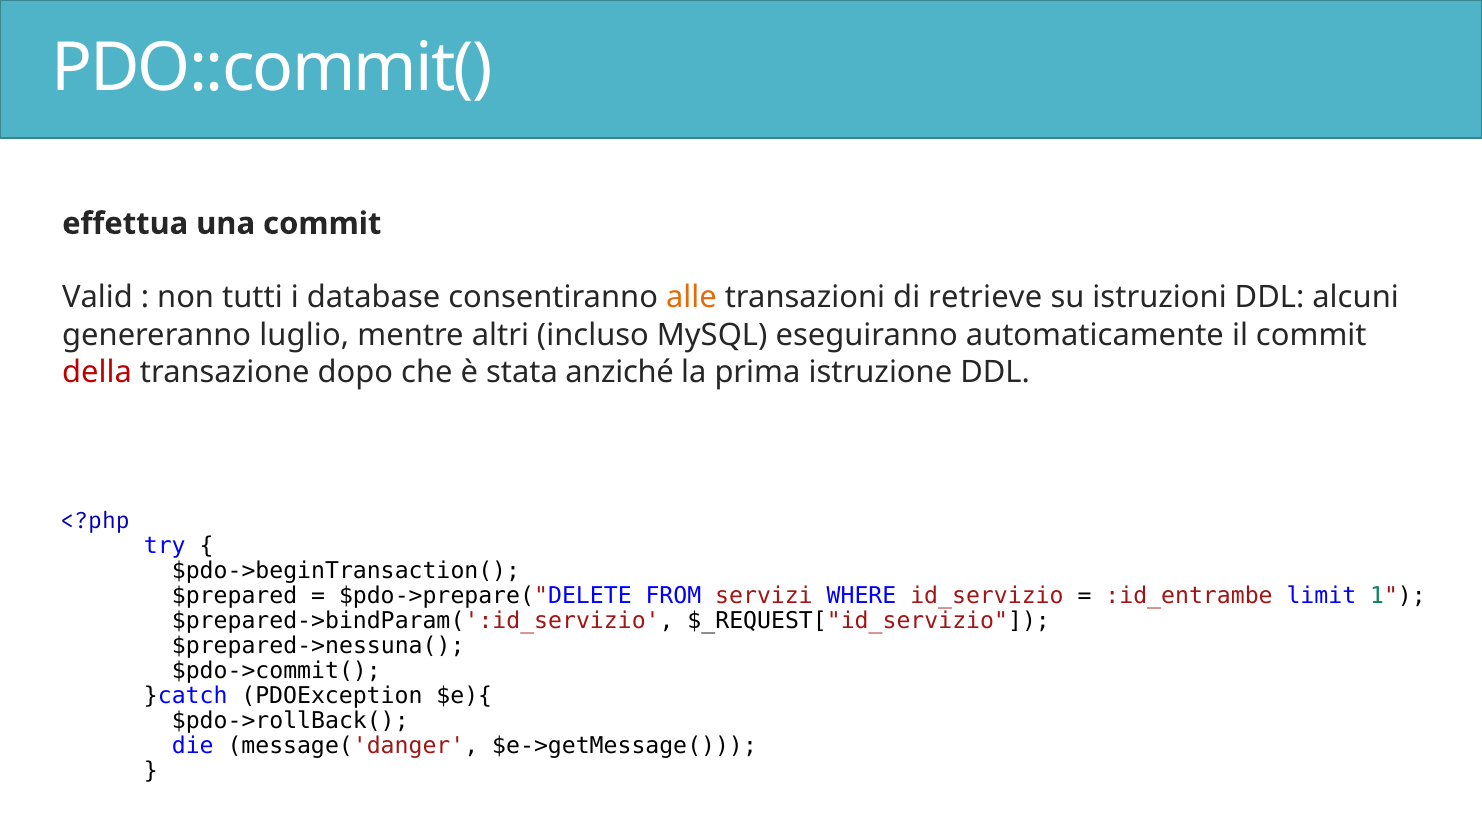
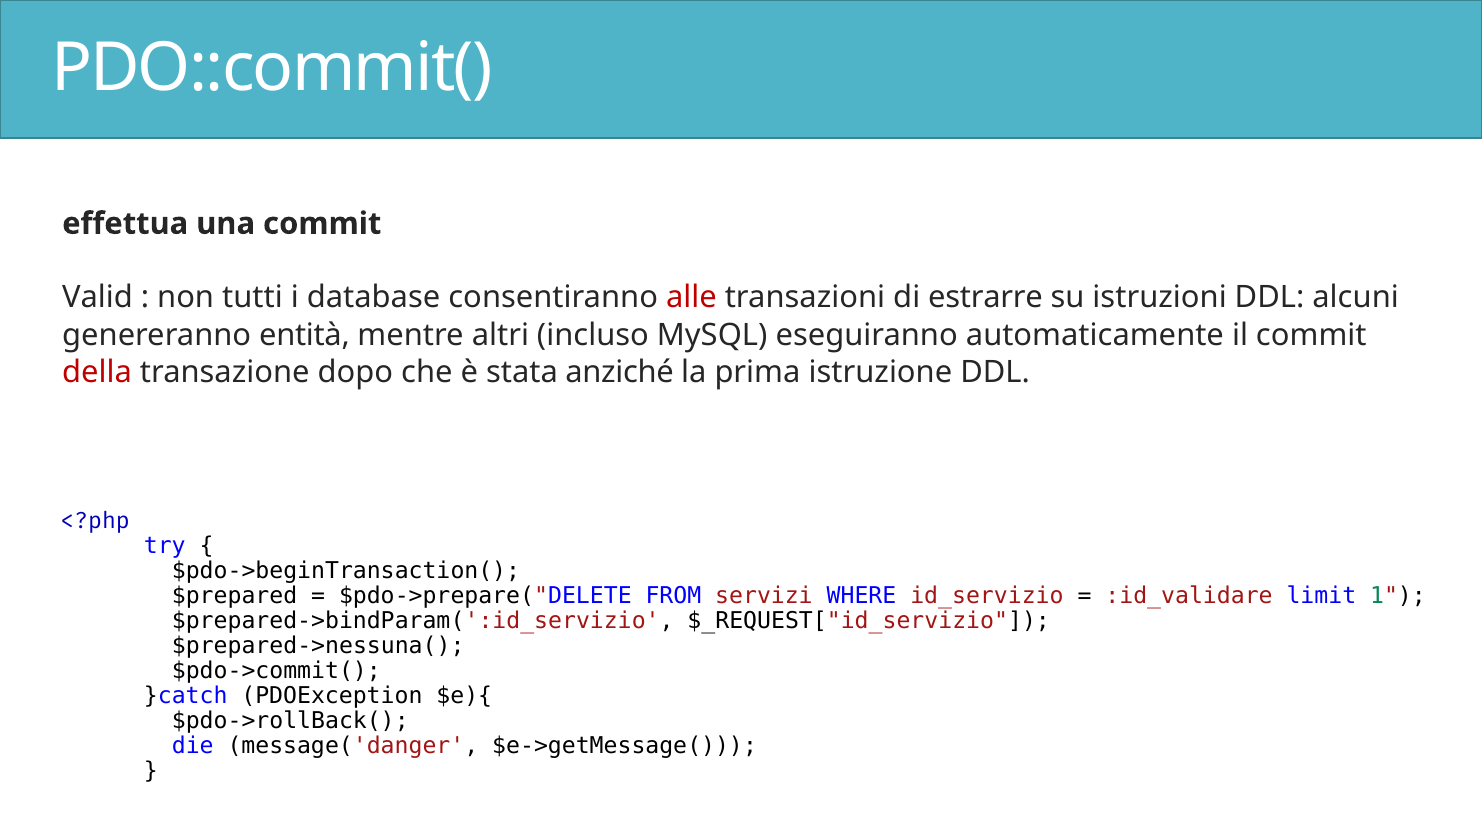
alle colour: orange -> red (692, 298)
retrieve: retrieve -> estrarre (985, 298)
luglio: luglio -> entità (305, 335)
:id_entrambe: :id_entrambe -> :id_validare (1189, 597)
